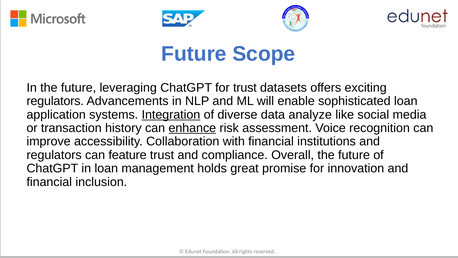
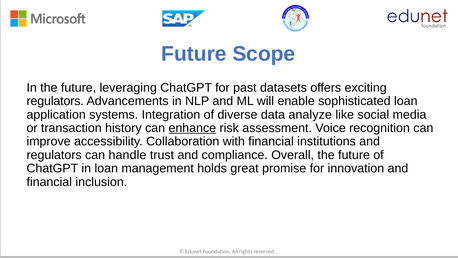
for trust: trust -> past (245, 88)
Integration underline: present -> none (171, 114)
feature: feature -> handle (127, 155)
